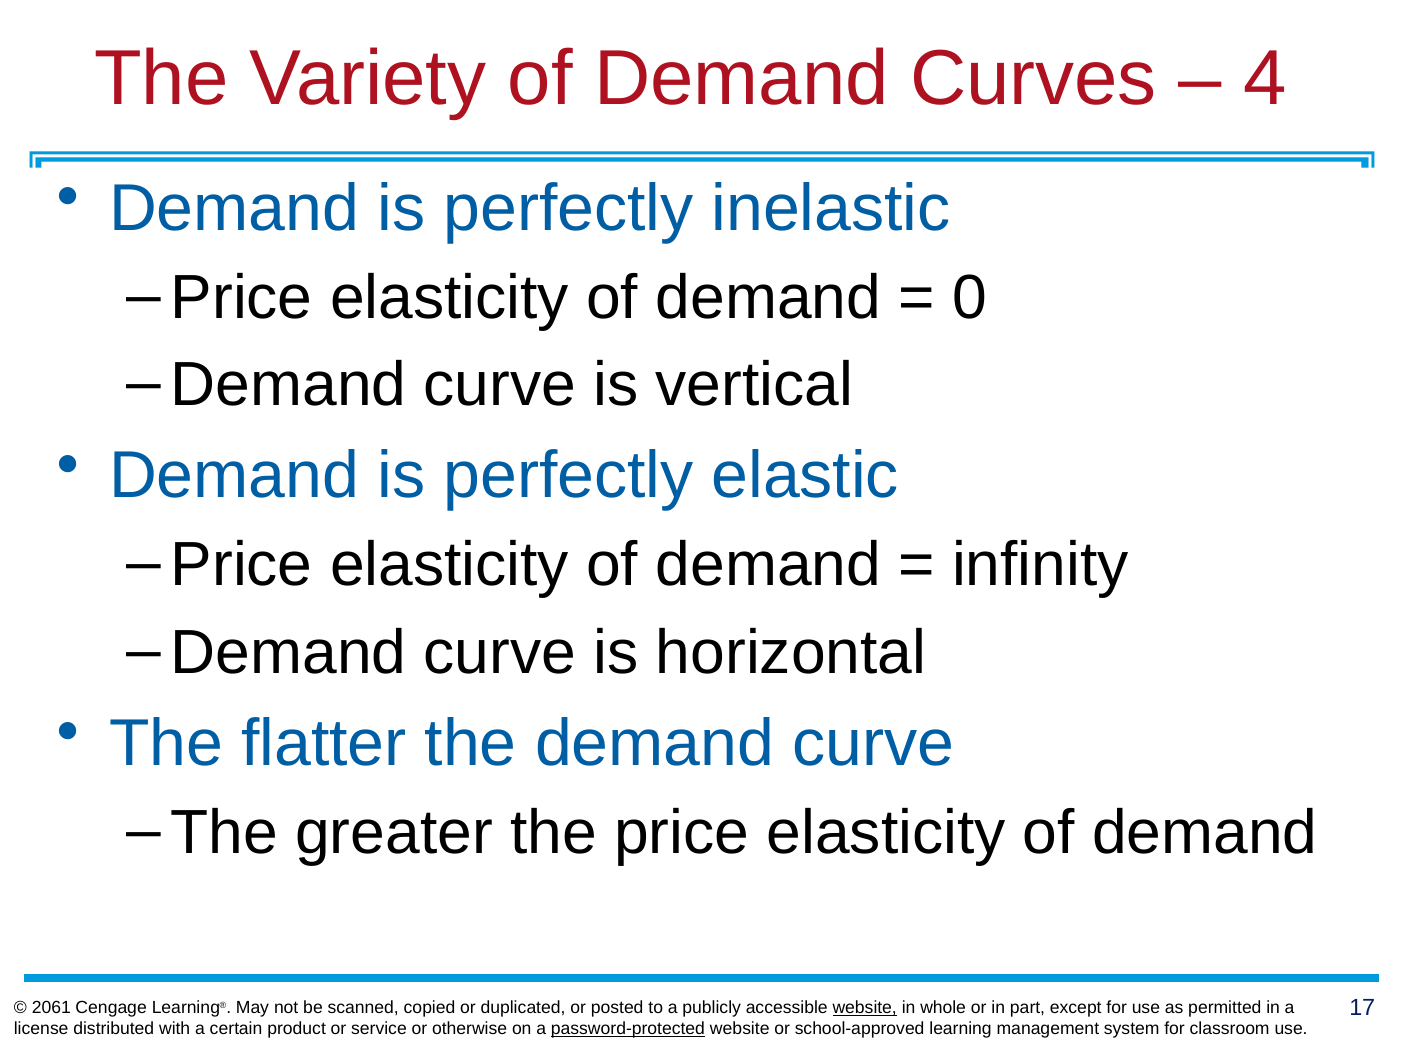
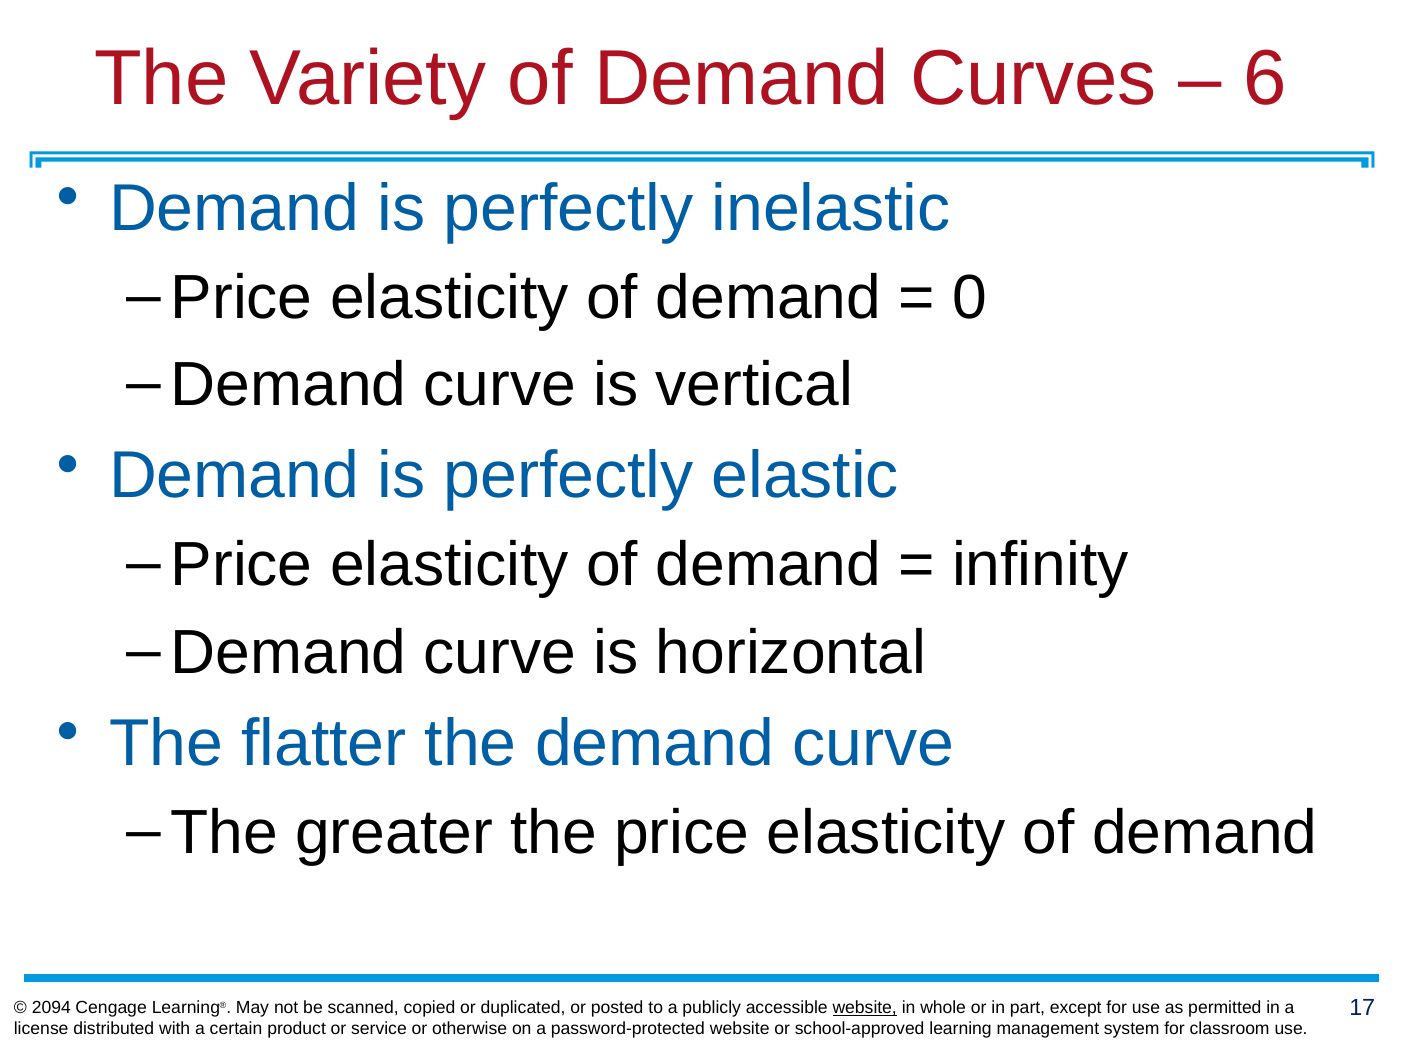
4: 4 -> 6 (1265, 79)
2061: 2061 -> 2094 (51, 1008)
password-protected underline: present -> none (628, 1029)
